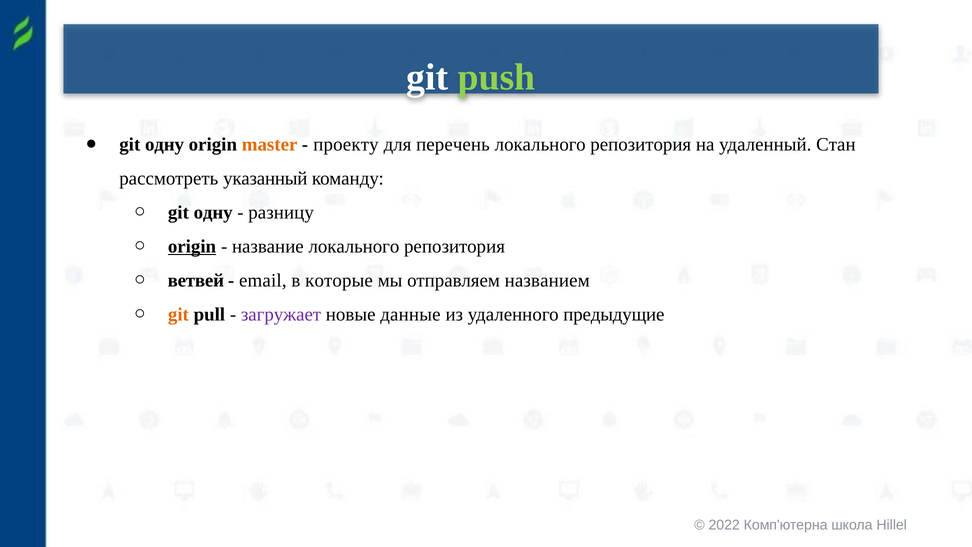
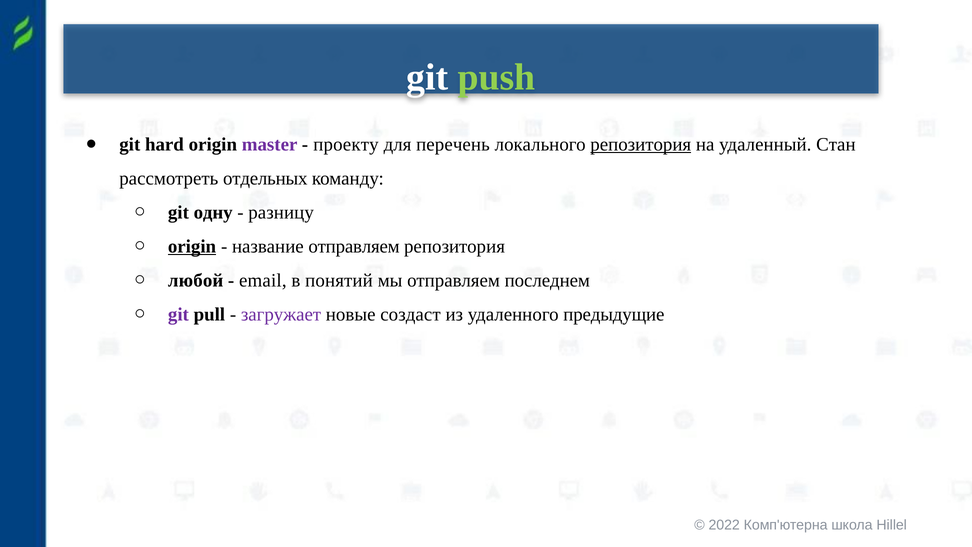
одну: одну -> hard (164, 144)
master colour: orange -> purple (270, 144)
репозитория underline: none -> present (641, 144)
указанный: указанный -> отдельных (265, 178)
название локального: локального -> отправляем (354, 246)
ветвей: ветвей -> любой (196, 280)
которые: которые -> понятий (339, 280)
названием: названием -> последнем (547, 280)
git colour: orange -> purple (178, 314)
данные: данные -> создаст (410, 314)
